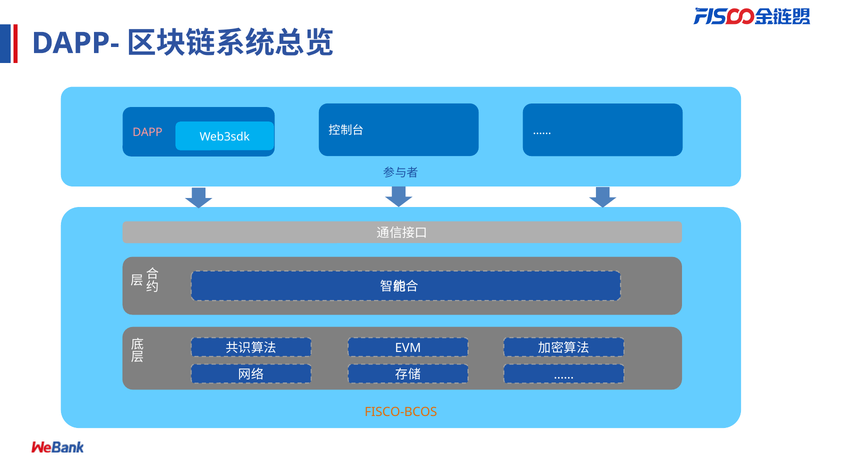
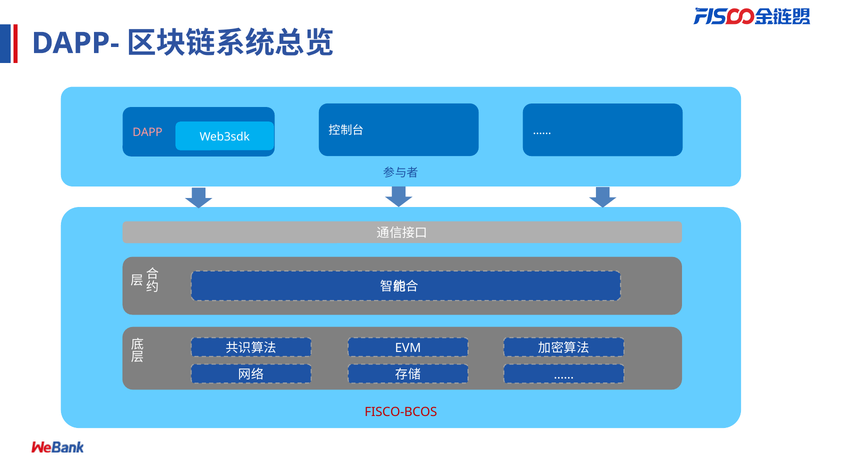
FISCO-BCOS colour: orange -> red (401, 413)
